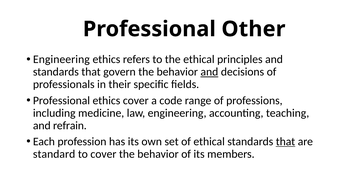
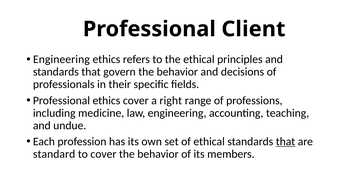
Other: Other -> Client (253, 29)
and underline: present -> none (209, 72)
code: code -> right (171, 101)
refrain: refrain -> undue (70, 126)
